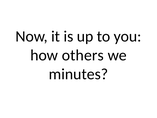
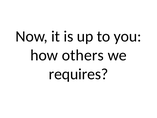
minutes: minutes -> requires (78, 74)
